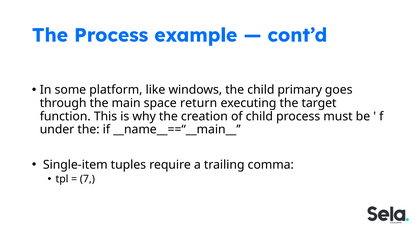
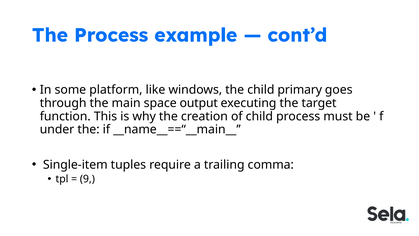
return: return -> output (199, 103)
7: 7 -> 9 (87, 179)
